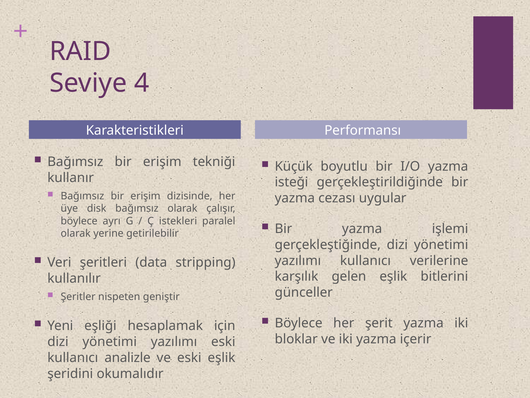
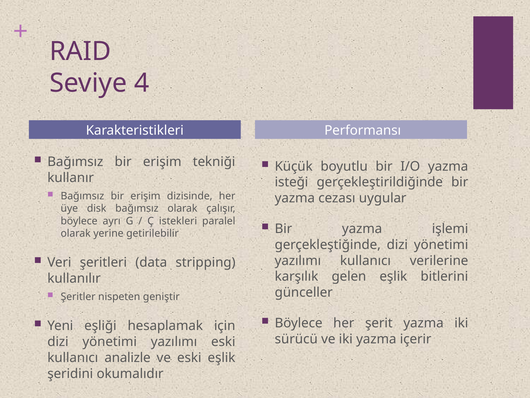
bloklar: bloklar -> sürücü (296, 339)
